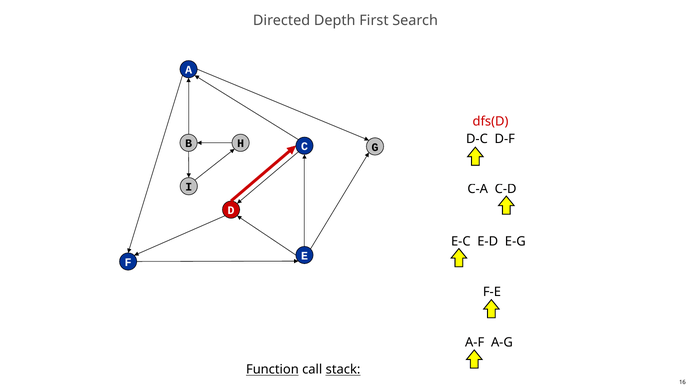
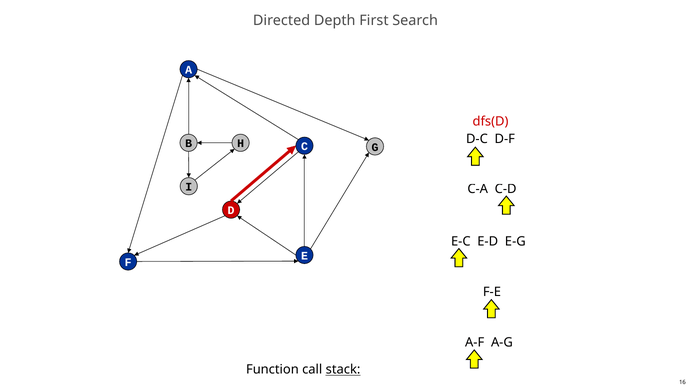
Function underline: present -> none (272, 369)
